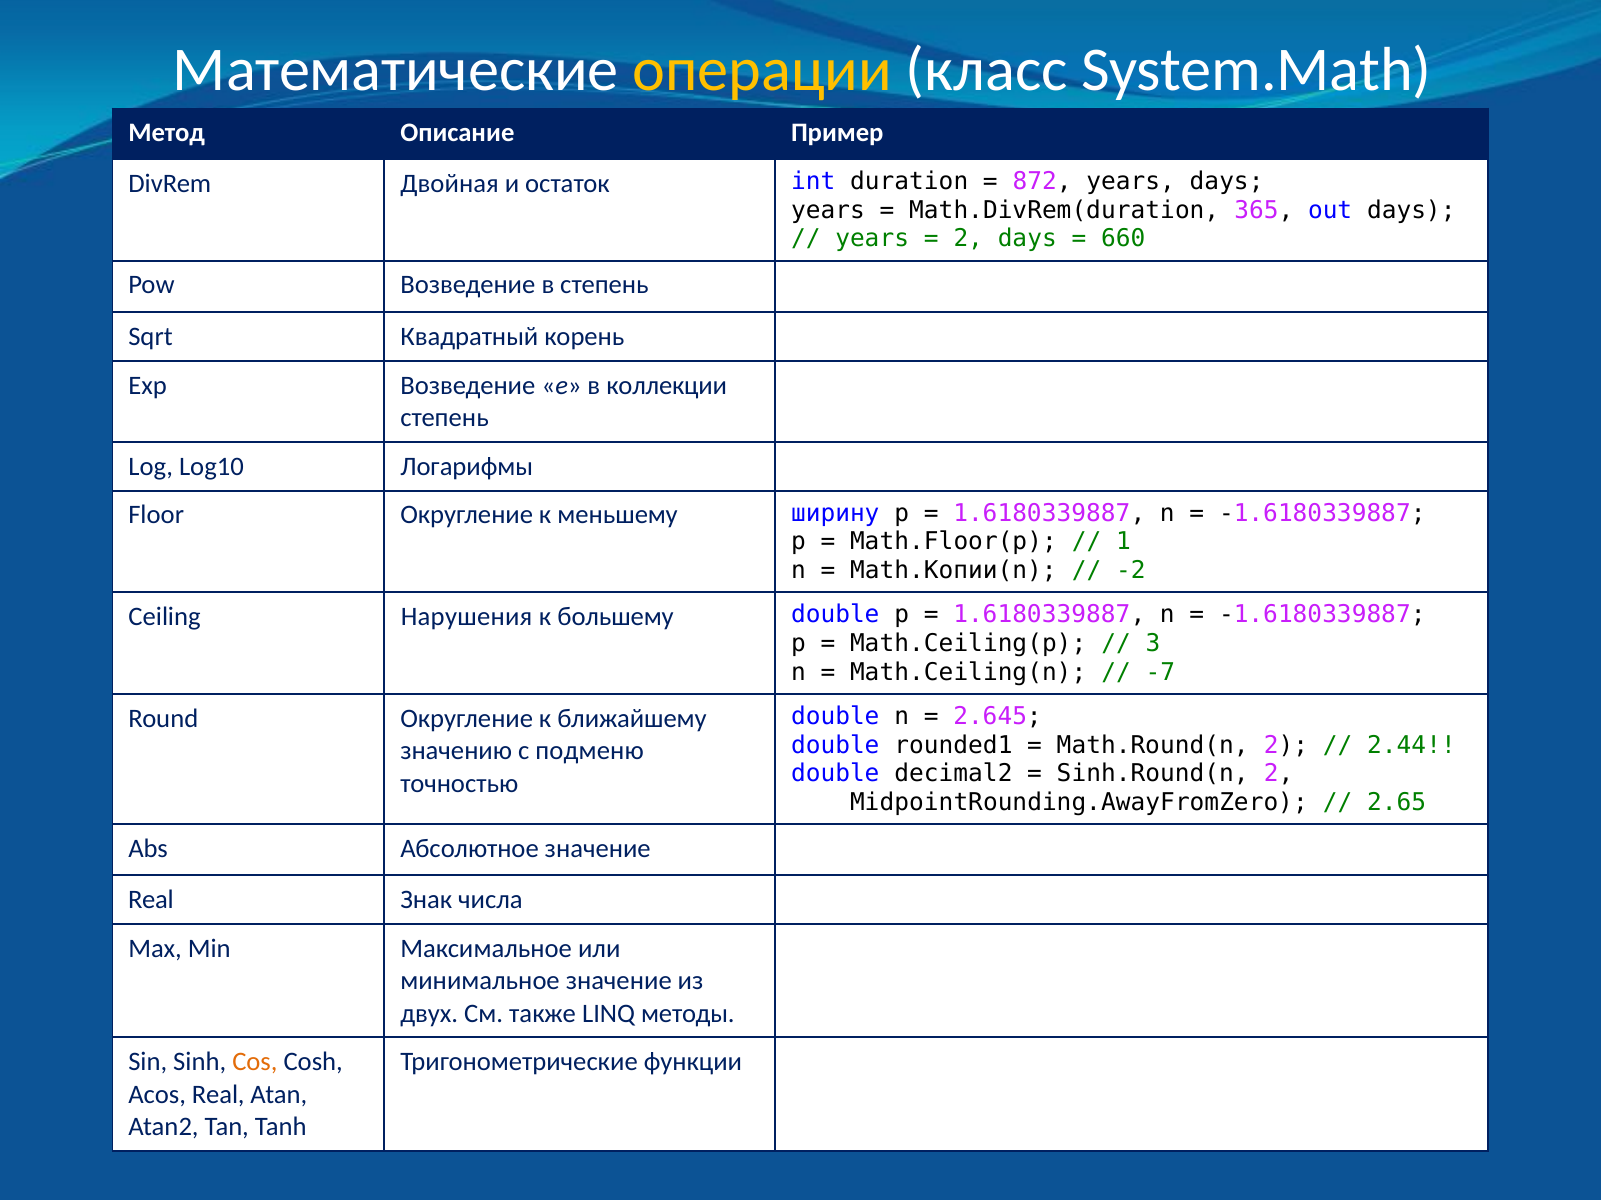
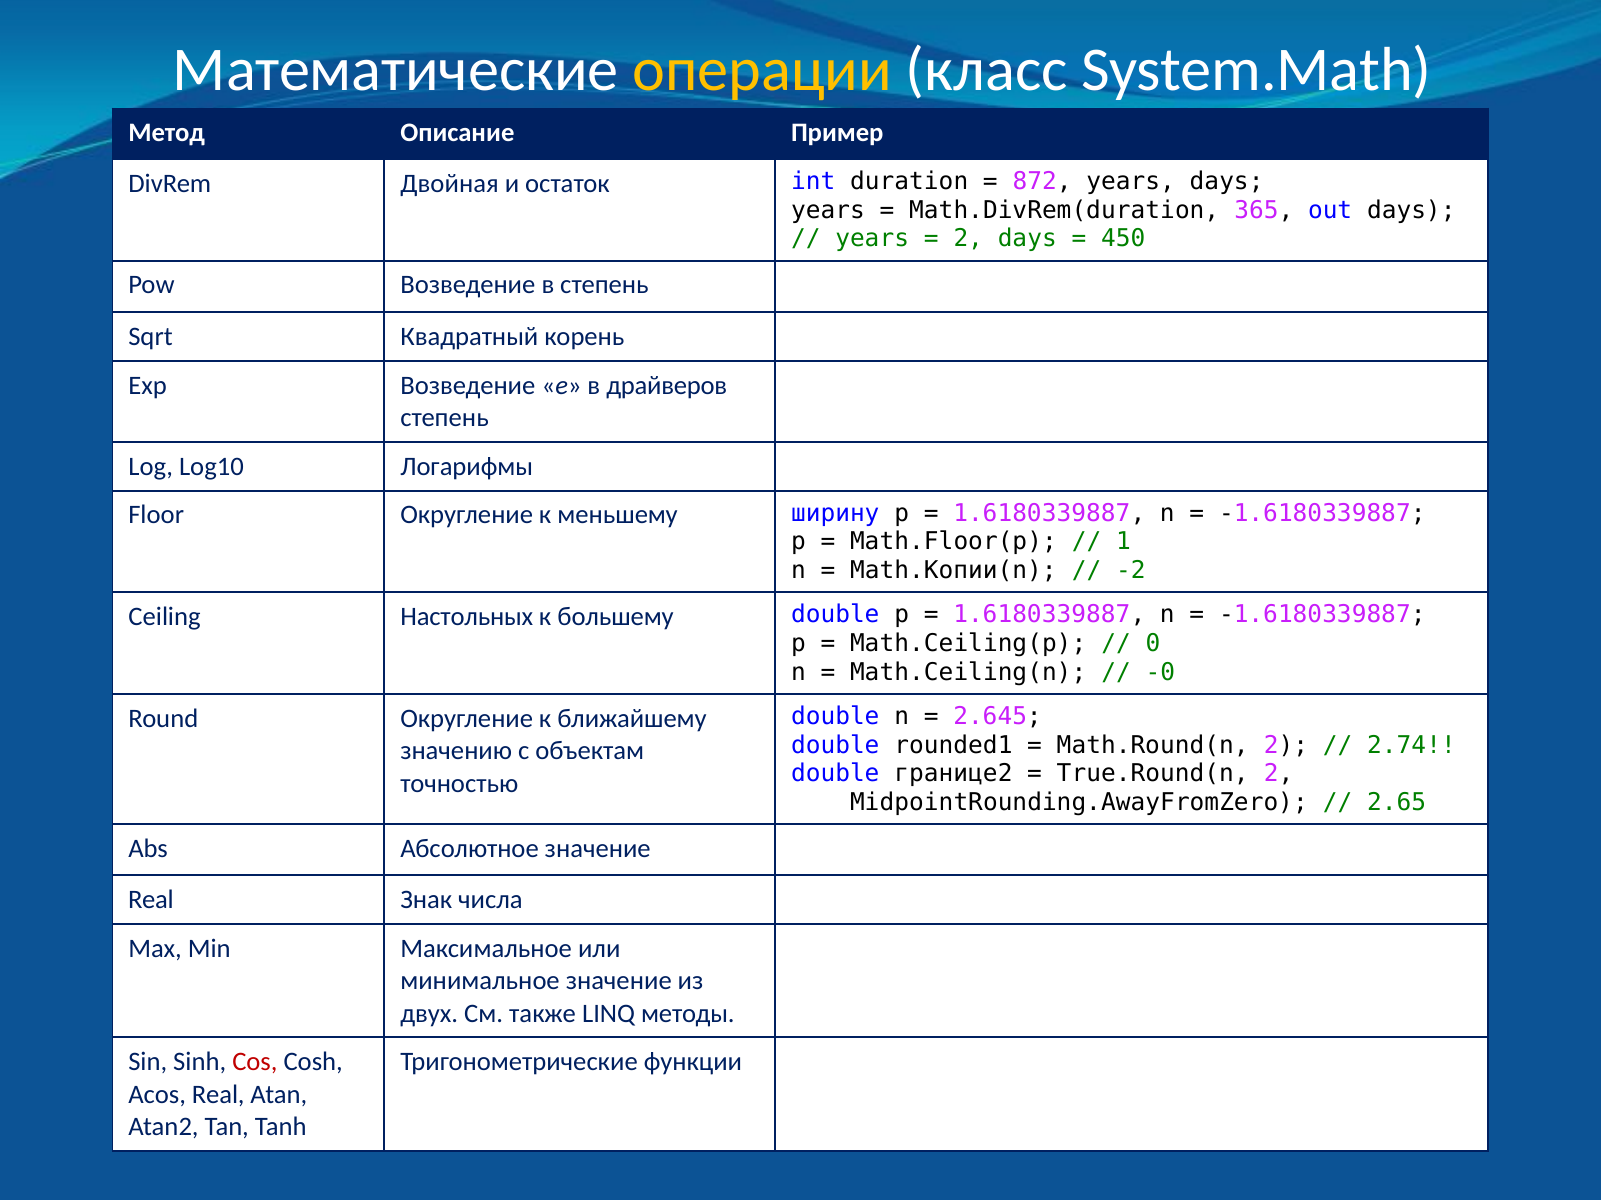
660: 660 -> 450 (1123, 239)
коллекции: коллекции -> драйверов (667, 386)
Нарушения: Нарушения -> Настольных (467, 617)
3: 3 -> 0 (1153, 644)
-7: -7 -> -0 (1160, 672)
2.44: 2.44 -> 2.74 (1411, 746)
подменю: подменю -> объектам (590, 751)
decimal2: decimal2 -> границе2 (953, 774)
Sinh.Round(n: Sinh.Round(n -> True.Round(n (1153, 774)
Cos colour: orange -> red (255, 1062)
